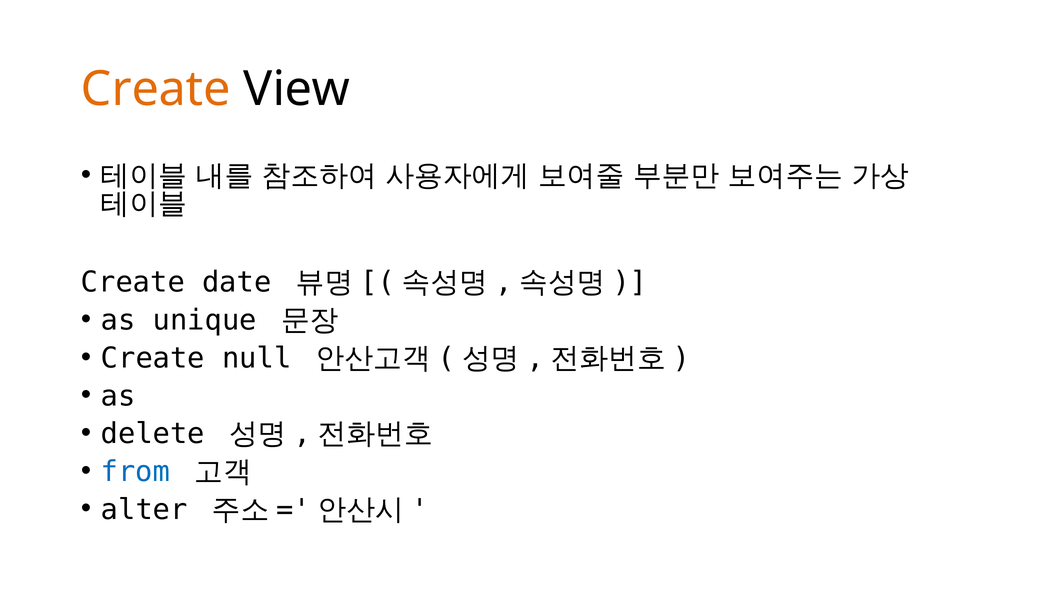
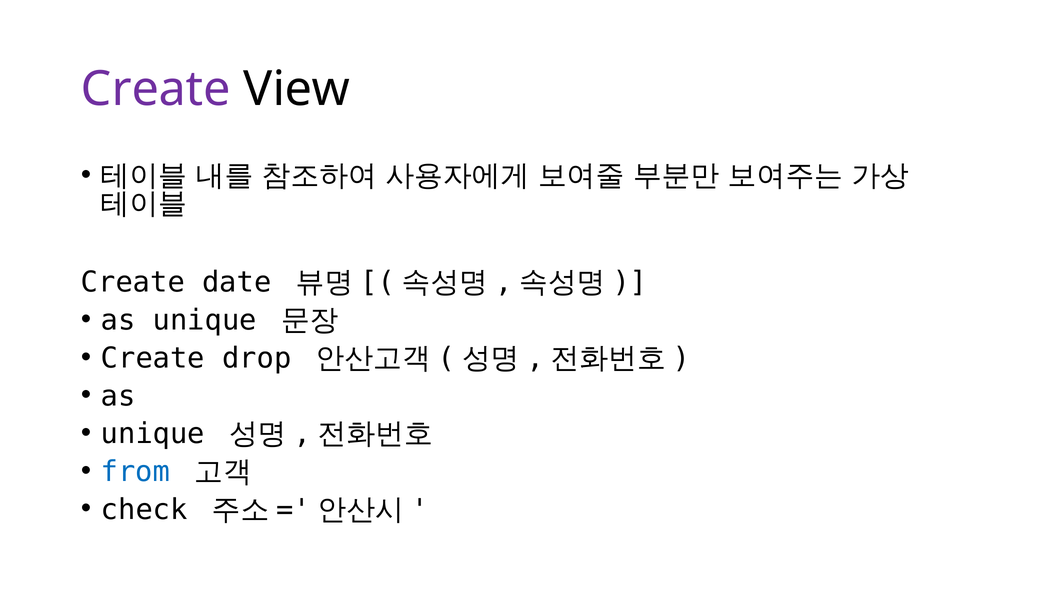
Create colour: orange -> purple (156, 89)
null: null -> drop (257, 358)
delete: delete -> unique (153, 434)
alter: alter -> check (144, 510)
